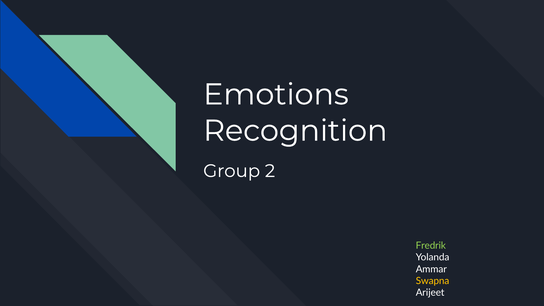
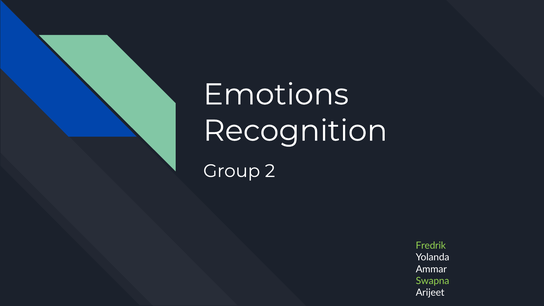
Swapna colour: yellow -> light green (433, 281)
